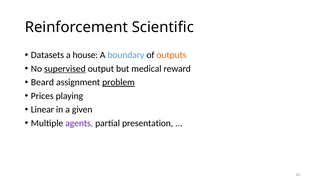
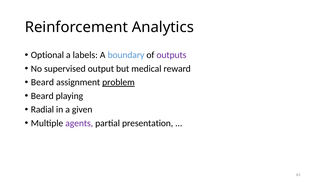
Scientific: Scientific -> Analytics (163, 27)
Datasets: Datasets -> Optional (47, 55)
house: house -> labels (85, 55)
outputs colour: orange -> purple (171, 55)
supervised underline: present -> none (65, 69)
Prices: Prices -> Beard (42, 96)
Linear: Linear -> Radial (42, 109)
